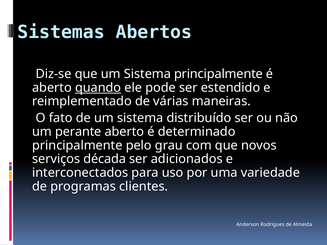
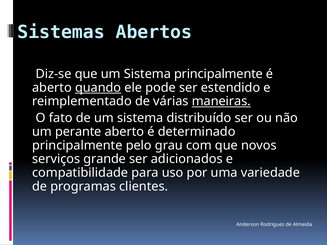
maneiras underline: none -> present (221, 101)
década: década -> grande (105, 159)
interconectados: interconectados -> compatibilidade (80, 173)
